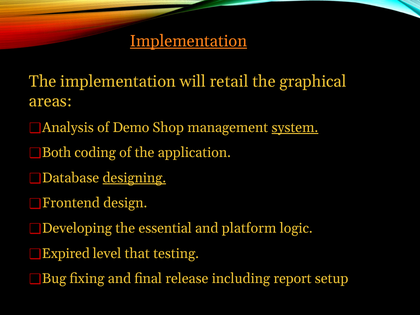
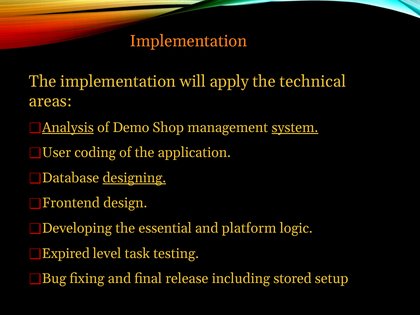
Implementation underline: present -> none (188, 41)
retail: retail -> apply (229, 81)
graphical: graphical -> technical (313, 81)
Analysis underline: none -> present (68, 127)
Both: Both -> User (57, 153)
that: that -> task (137, 253)
report: report -> stored (293, 279)
